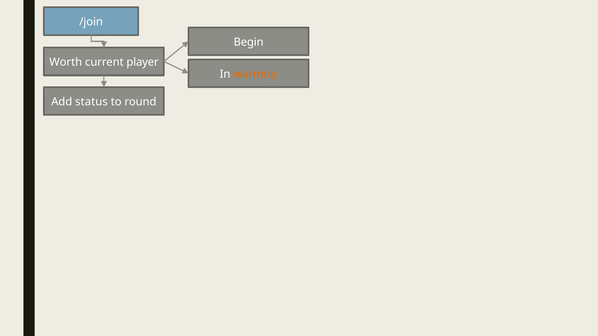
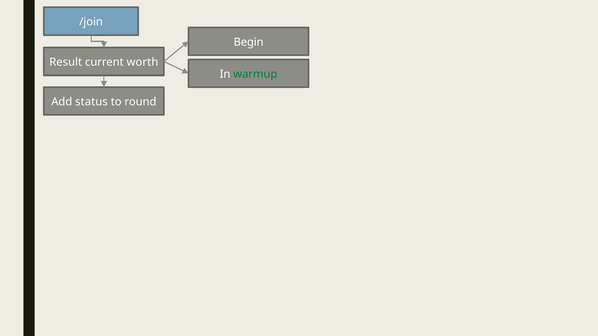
Worth: Worth -> Result (66, 62)
player: player -> worth (142, 62)
warmup colour: orange -> green (255, 74)
